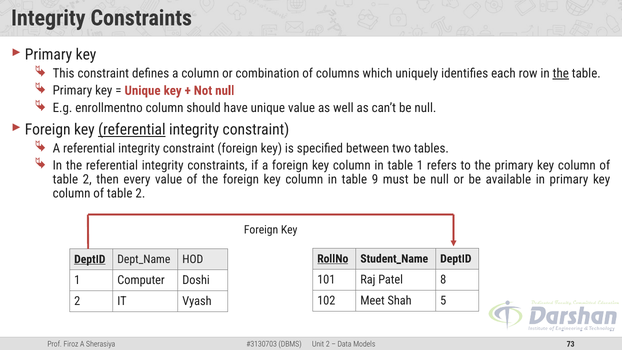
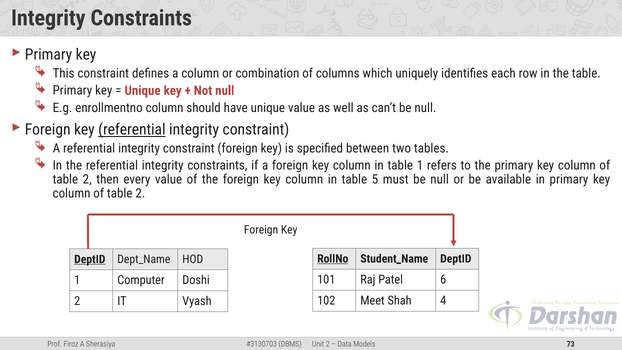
the underline: present -> none (561, 73)
9: 9 -> 5 (375, 179)
8: 8 -> 6 (443, 280)
5: 5 -> 4 (443, 301)
